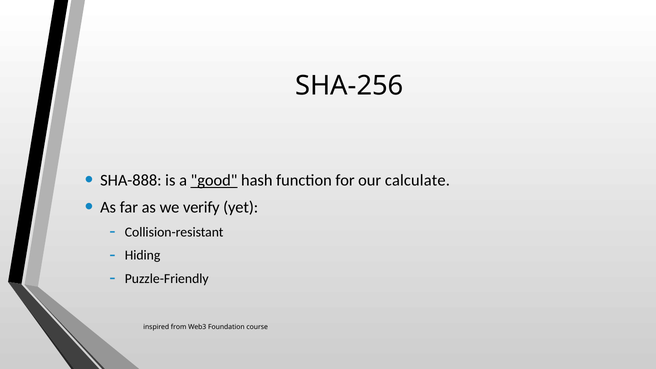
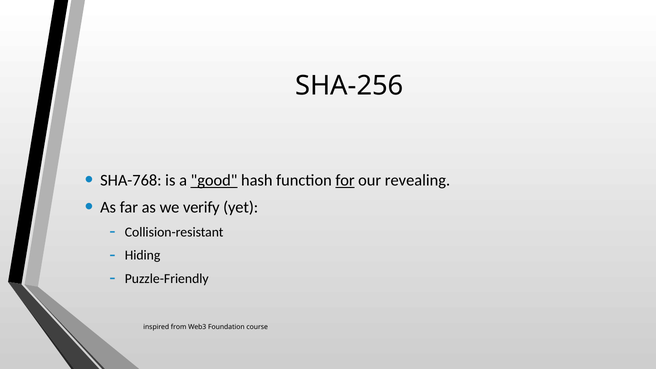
SHA-888: SHA-888 -> SHA-768 (131, 180)
for underline: none -> present (345, 180)
calculate: calculate -> revealing (418, 180)
